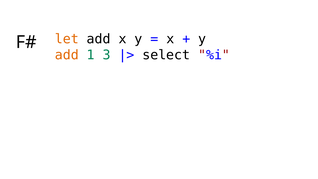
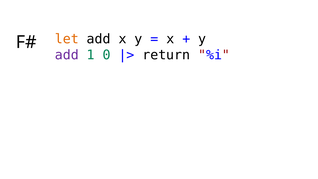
add colour: orange -> purple (67, 55)
3: 3 -> 0 (107, 55)
select: select -> return (166, 55)
